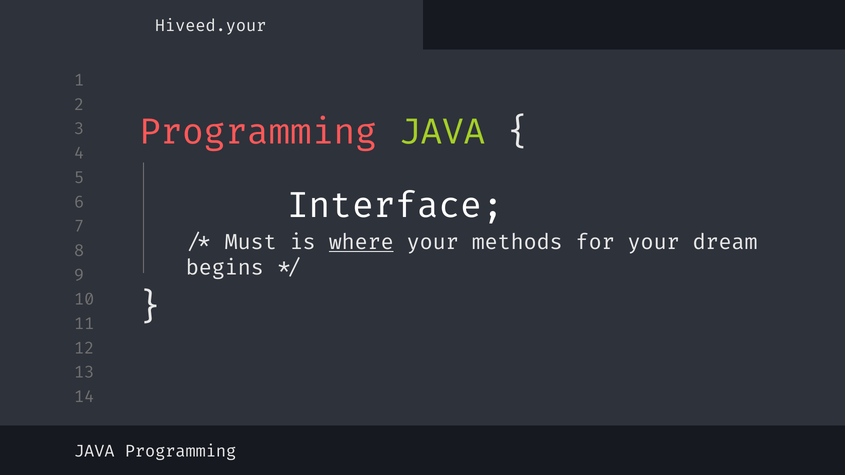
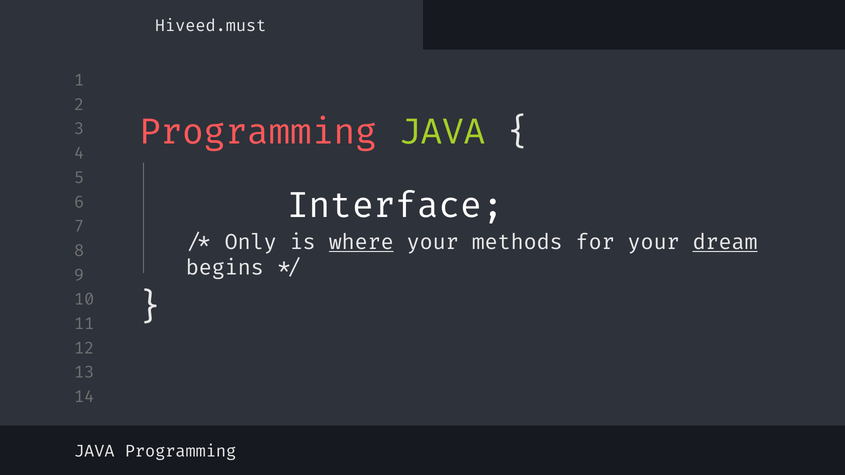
Hiveed.your: Hiveed.your -> Hiveed.must (211, 26)
Must: Must -> Only (251, 243)
dream underline: none -> present (725, 243)
